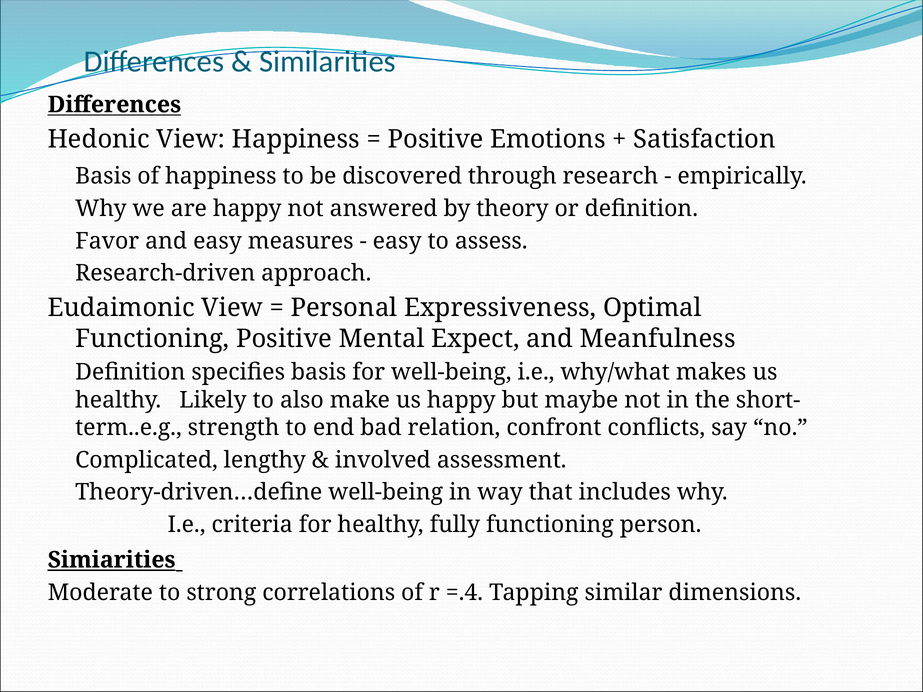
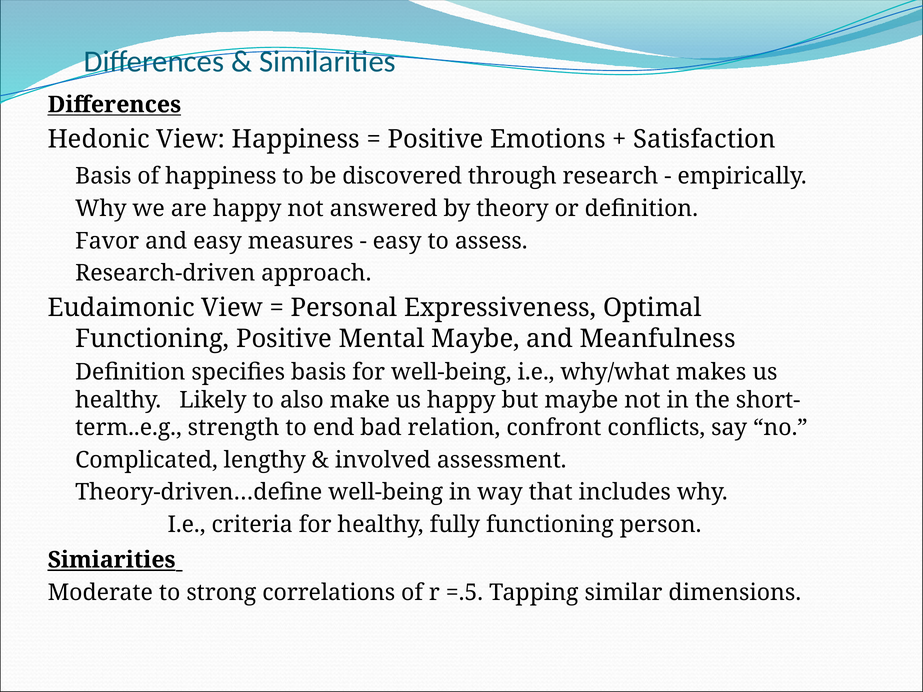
Mental Expect: Expect -> Maybe (475, 339)
=.4: =.4 -> =.5 (464, 593)
